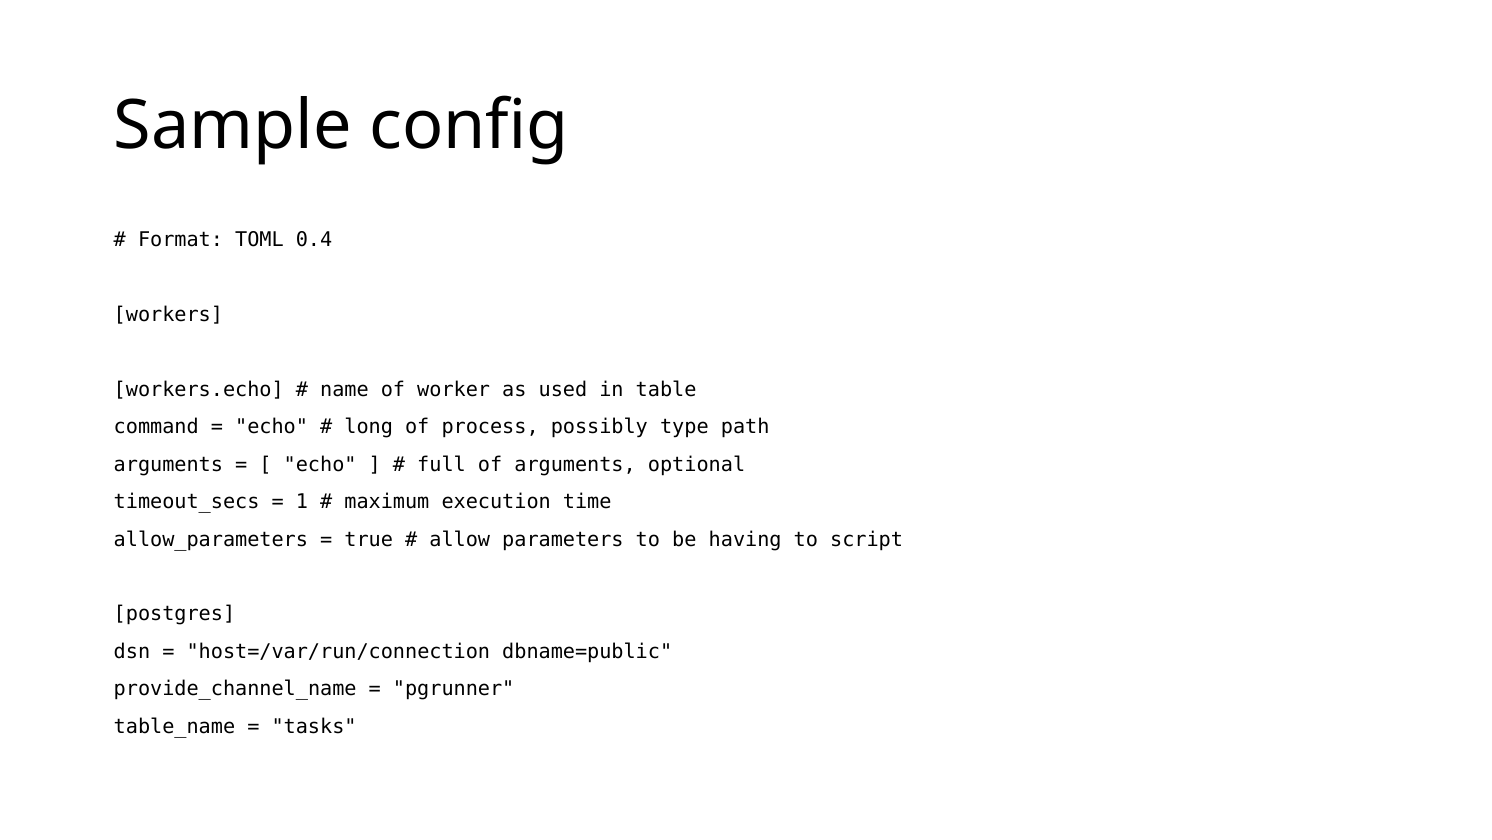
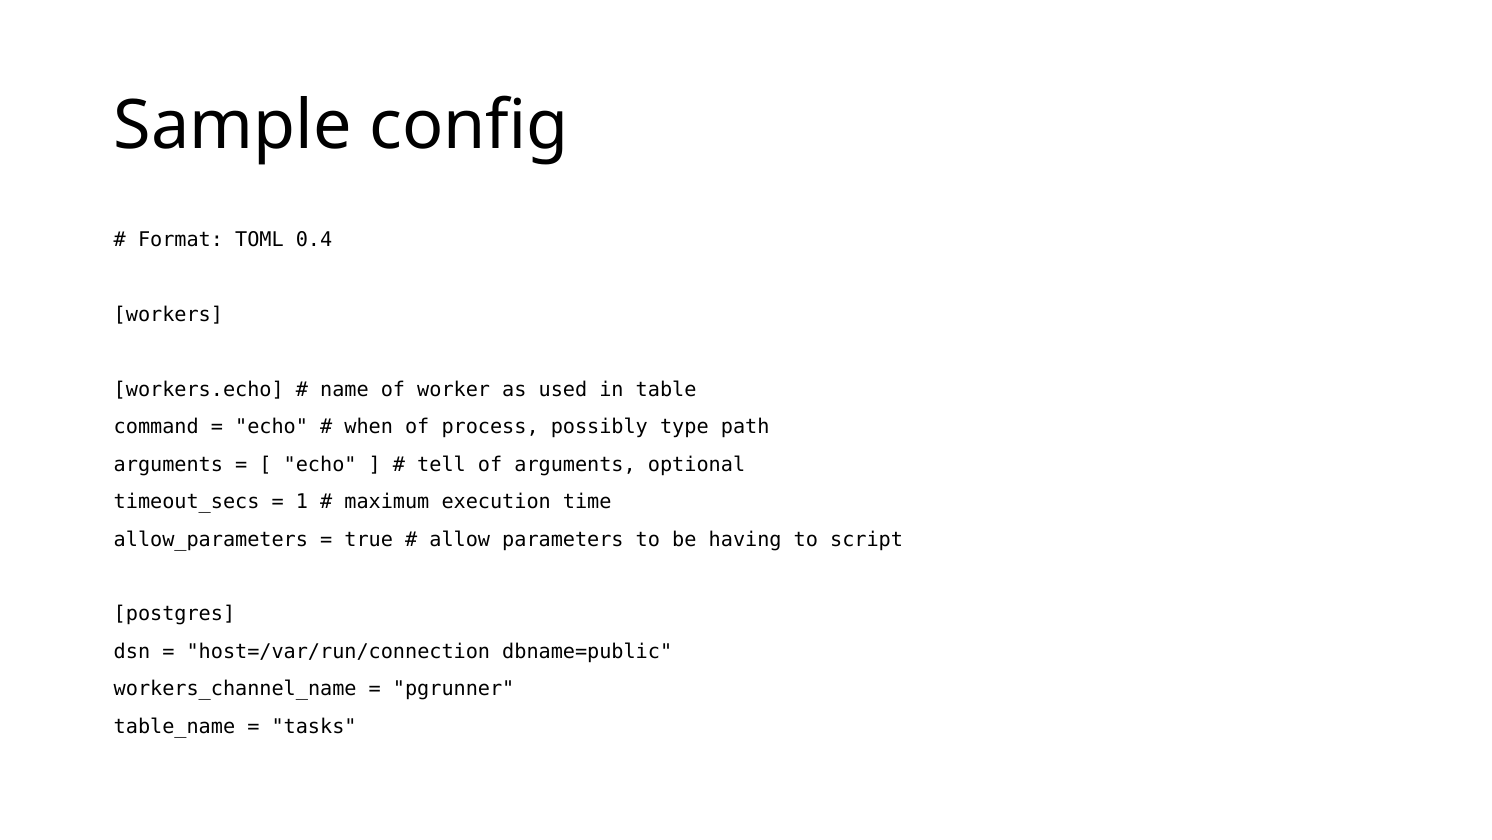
long: long -> when (369, 427)
full: full -> tell (442, 464)
provide_channel_name: provide_channel_name -> workers_channel_name (235, 689)
